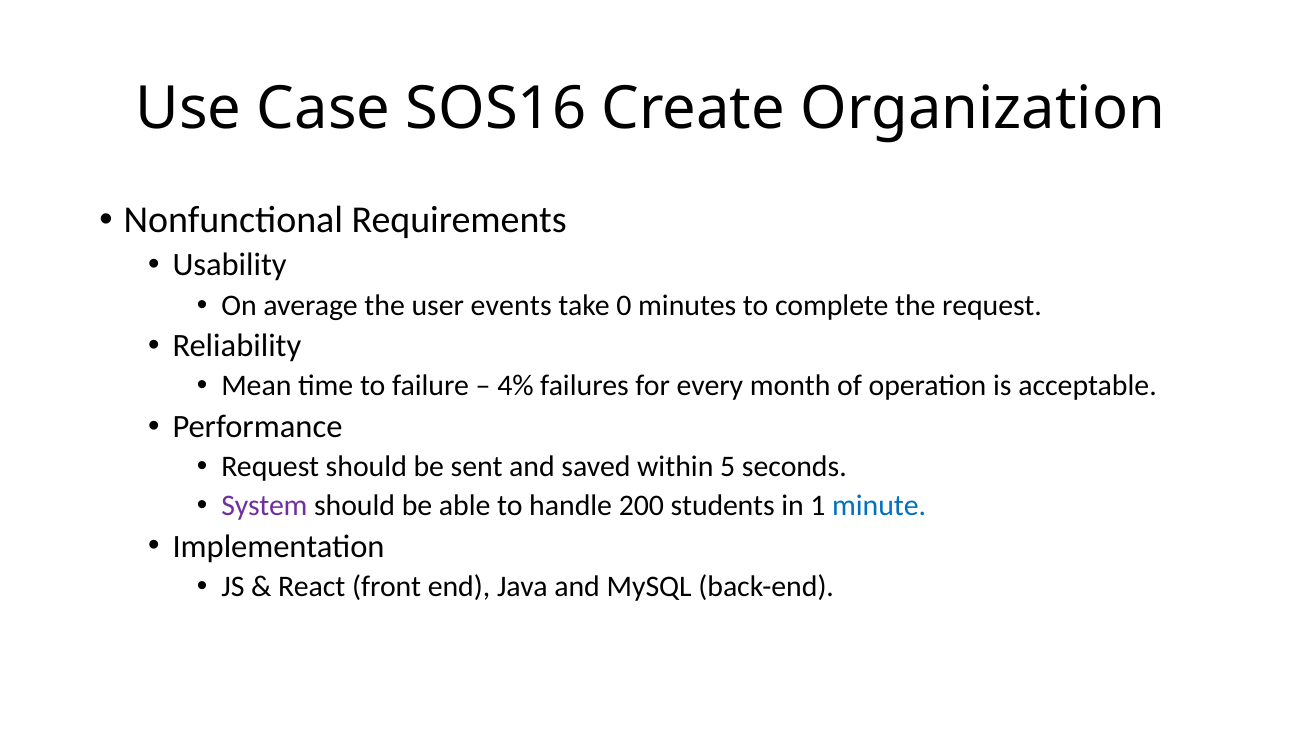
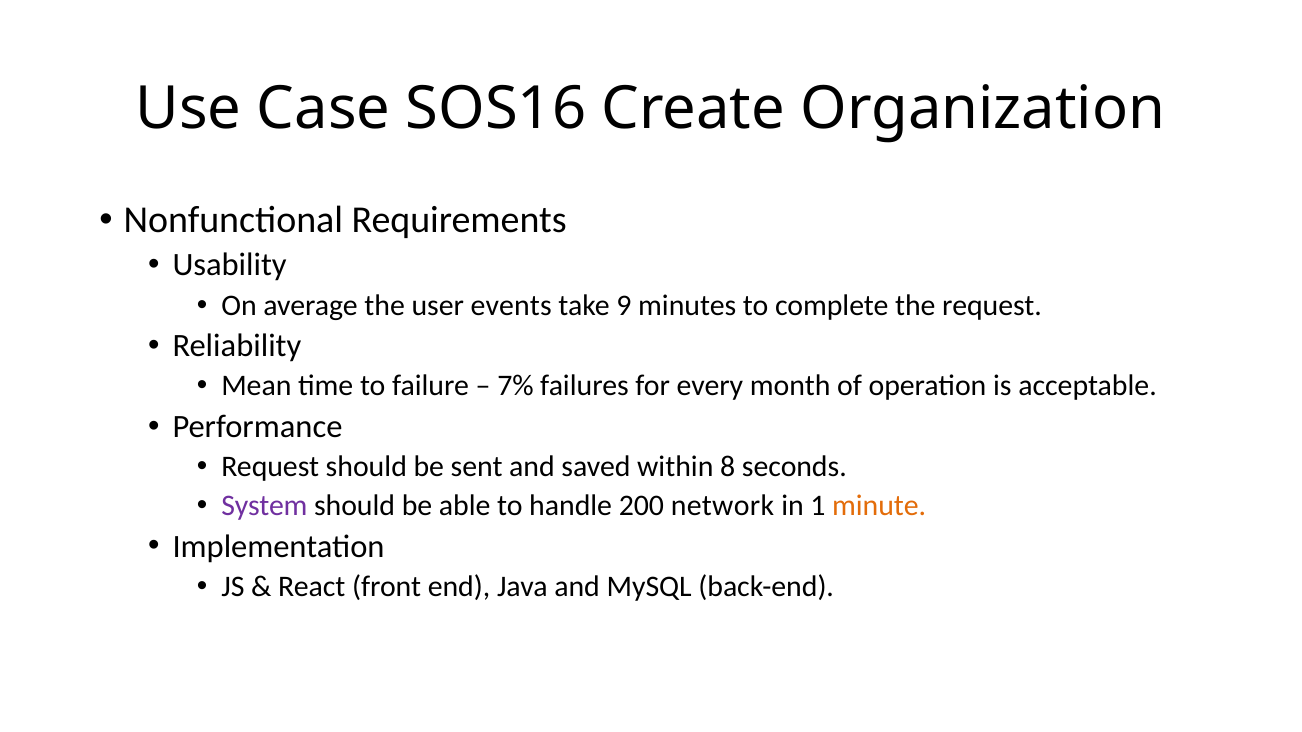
0: 0 -> 9 (624, 305)
4%: 4% -> 7% (515, 386)
5: 5 -> 8 (728, 467)
students: students -> network (722, 506)
minute colour: blue -> orange (879, 506)
